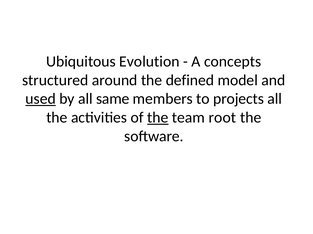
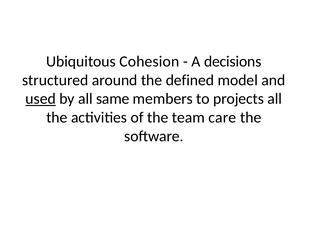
Evolution: Evolution -> Cohesion (149, 62)
concepts: concepts -> decisions (233, 62)
the underline: present -> none (158, 118)
root: root -> care (222, 118)
